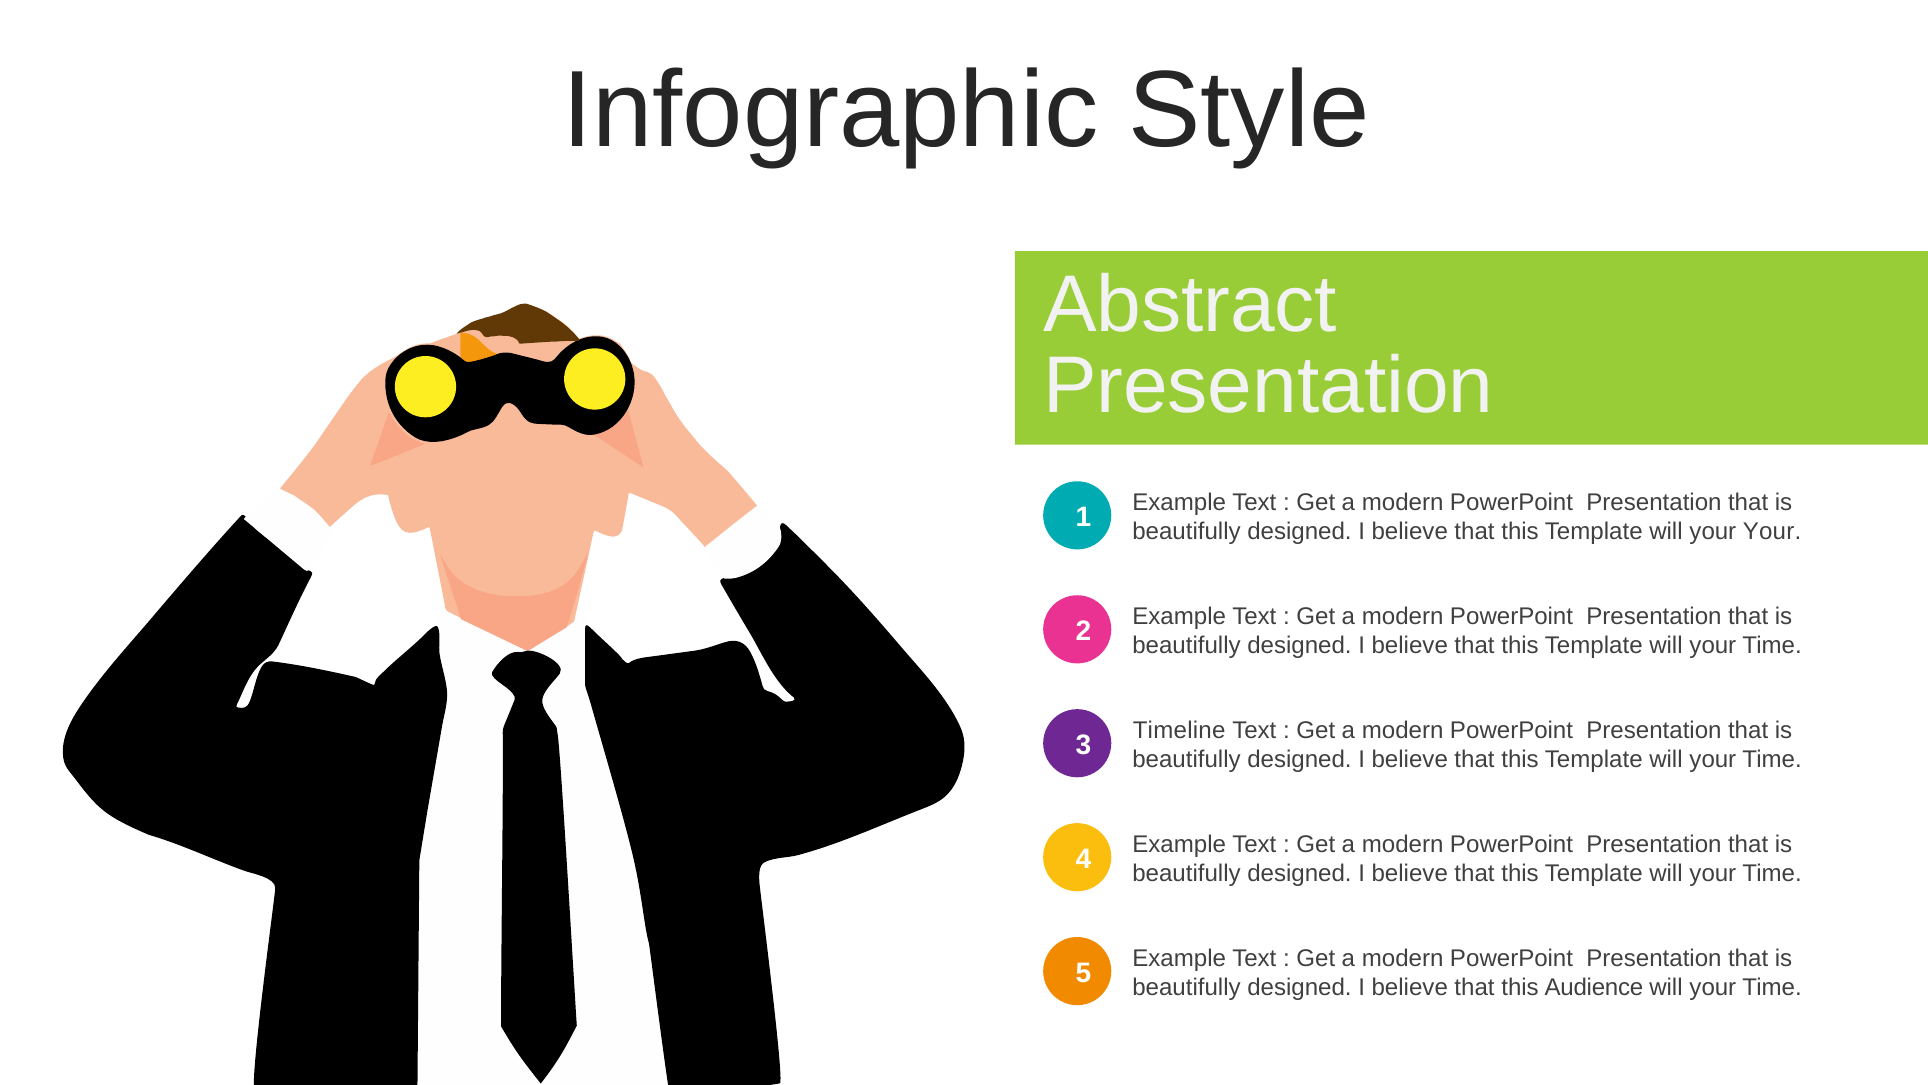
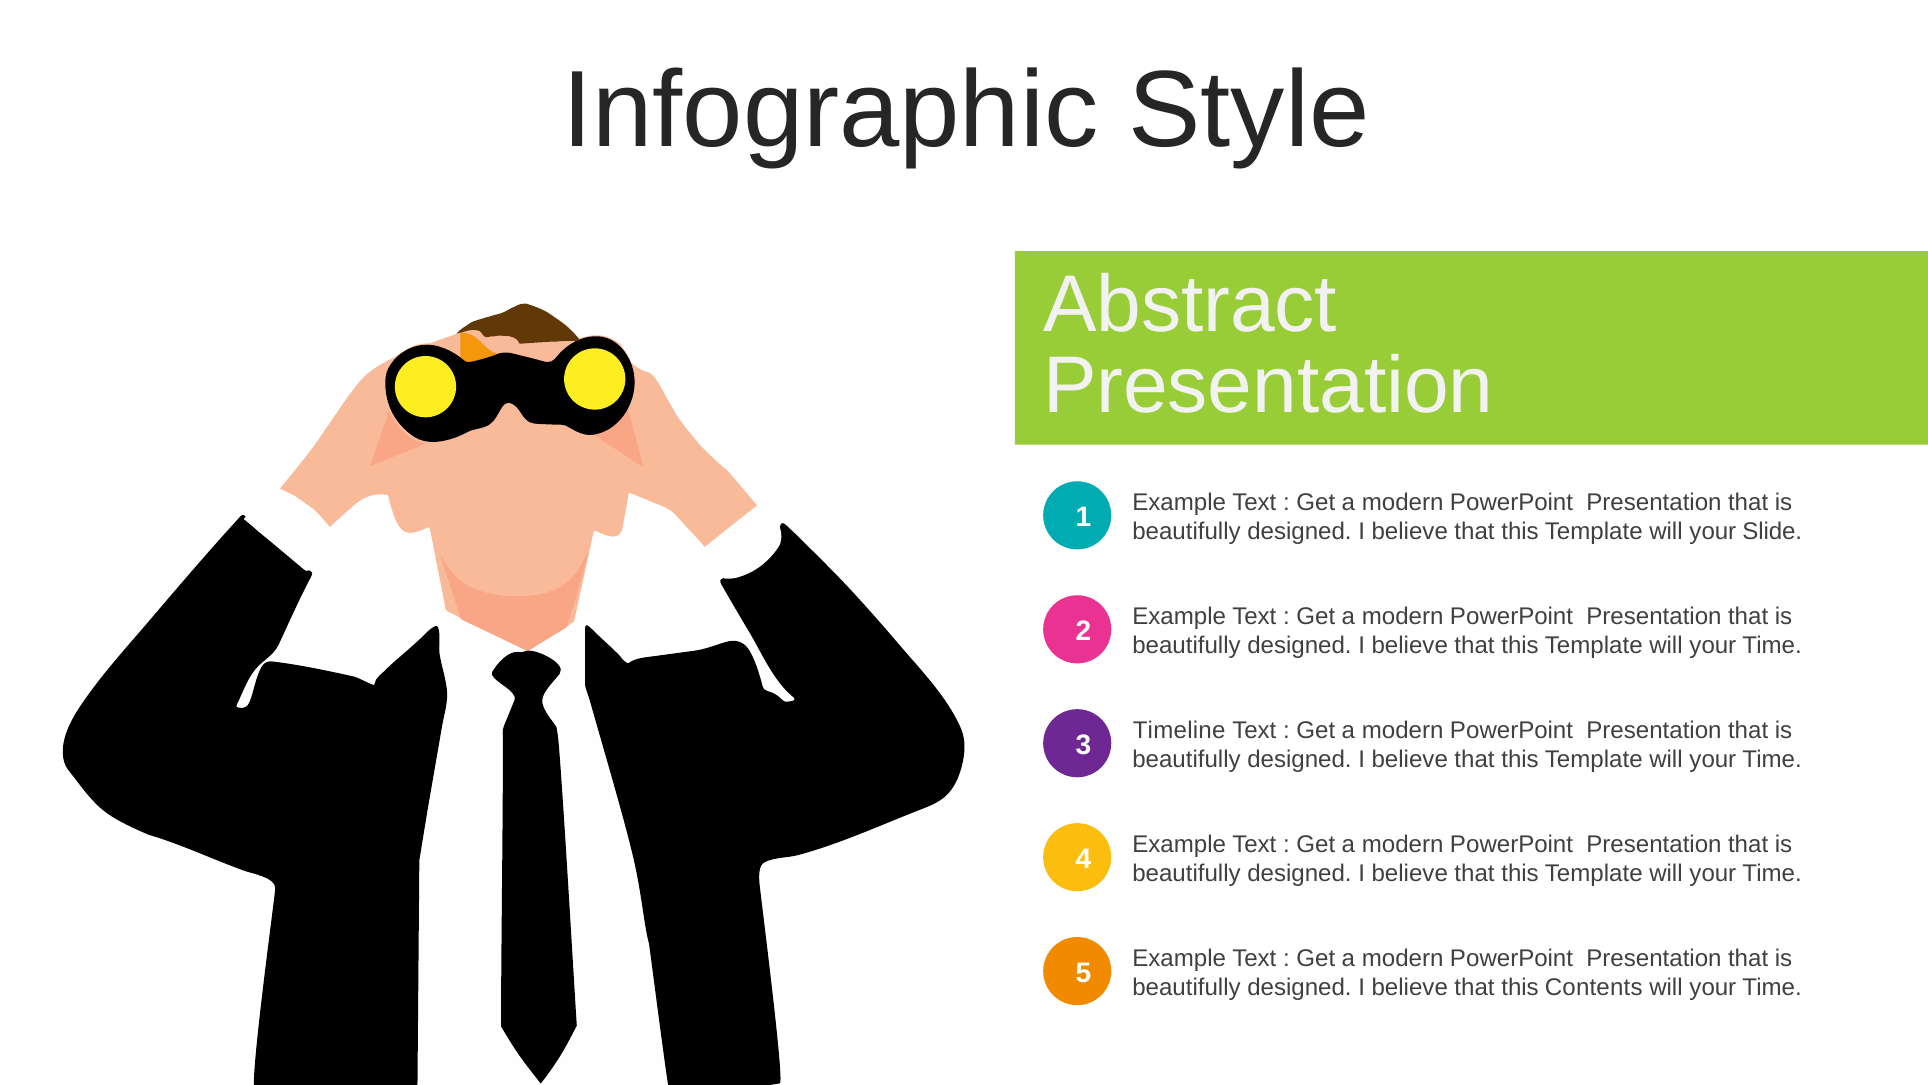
your Your: Your -> Slide (1772, 531)
Audience: Audience -> Contents (1594, 987)
